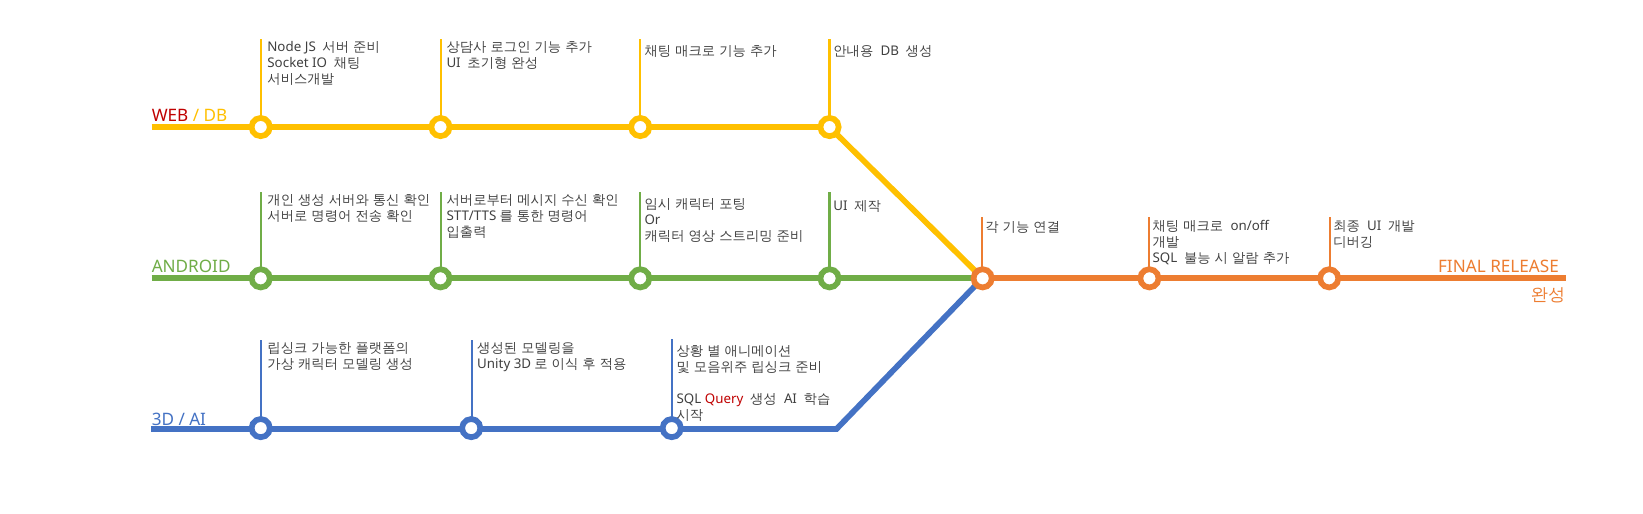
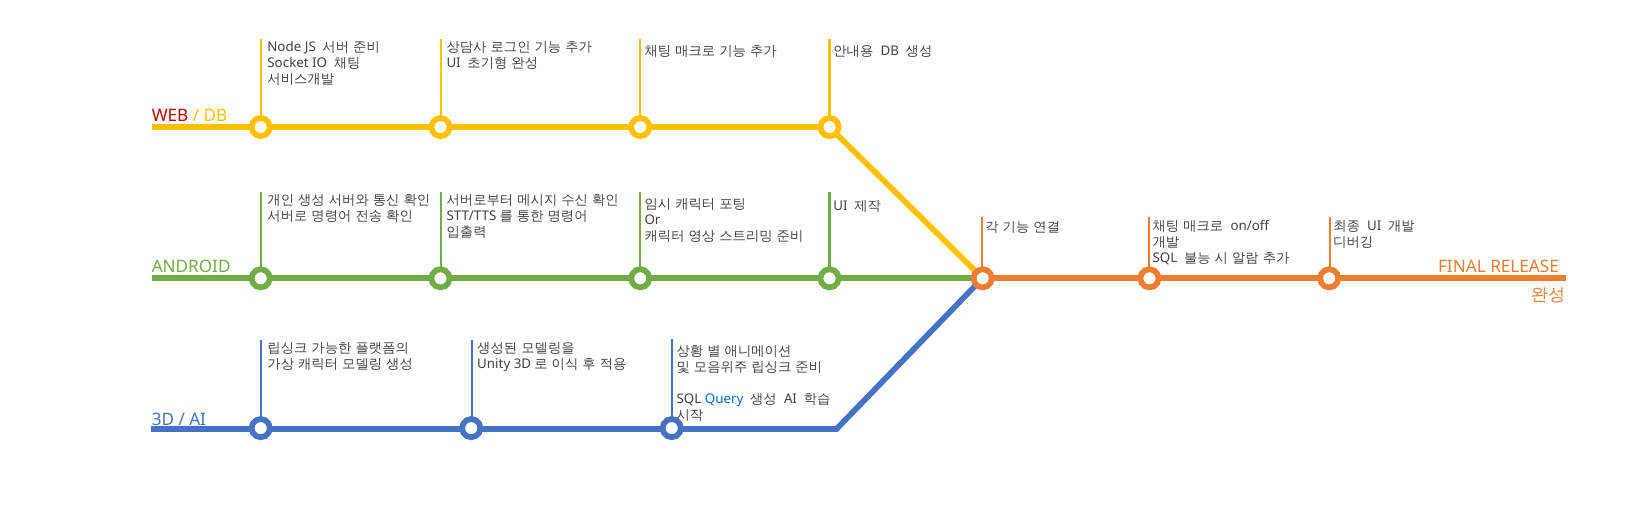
Query colour: red -> blue (724, 399)
